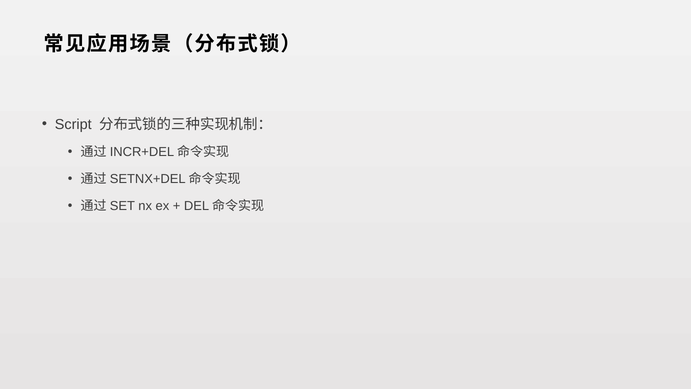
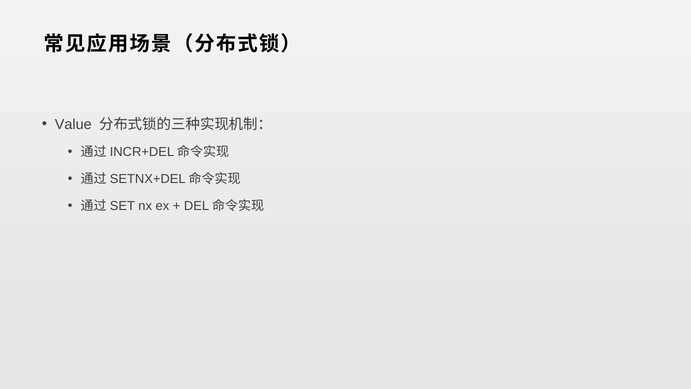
Script: Script -> Value (73, 124)
